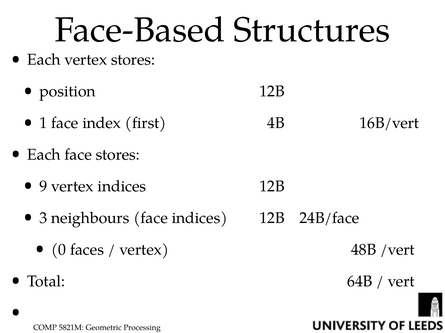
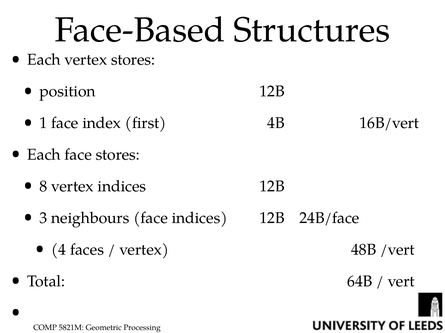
9: 9 -> 8 (43, 187)
0: 0 -> 4 (59, 250)
